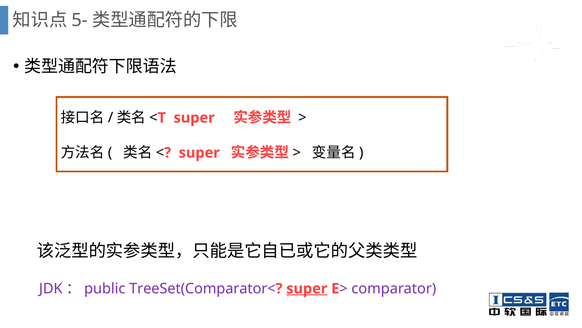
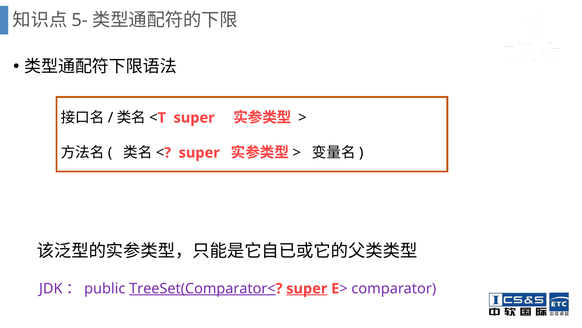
TreeSet(Comparator< underline: none -> present (202, 288)
